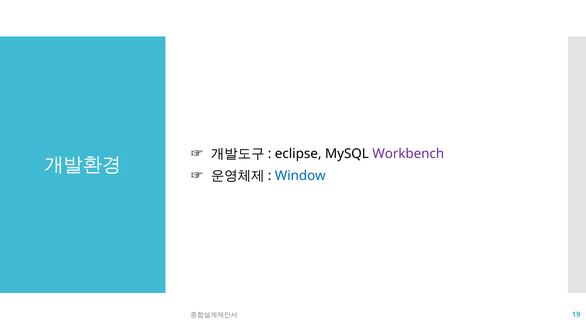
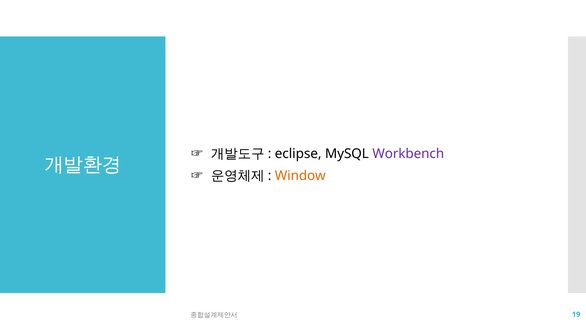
Window colour: blue -> orange (300, 175)
